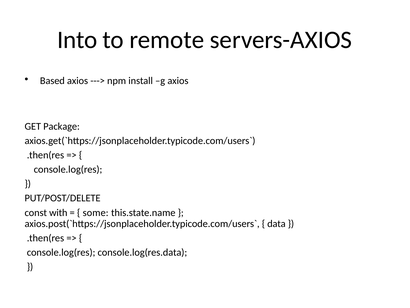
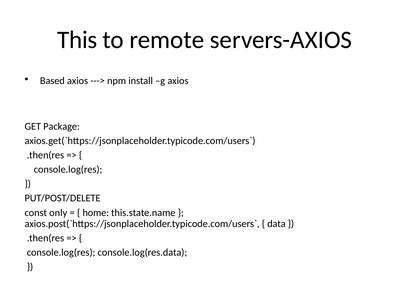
Into: Into -> This (77, 40)
with: with -> only (58, 212)
some: some -> home (96, 212)
